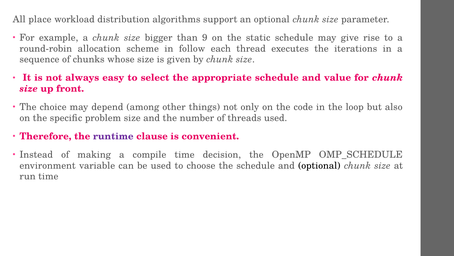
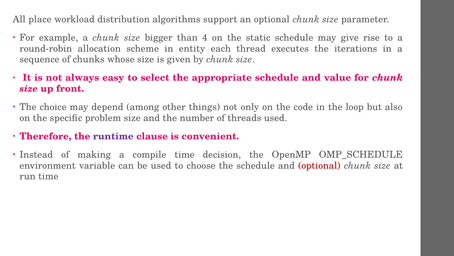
9: 9 -> 4 (205, 38)
follow: follow -> entity (192, 48)
optional colour: black -> red (319, 165)
